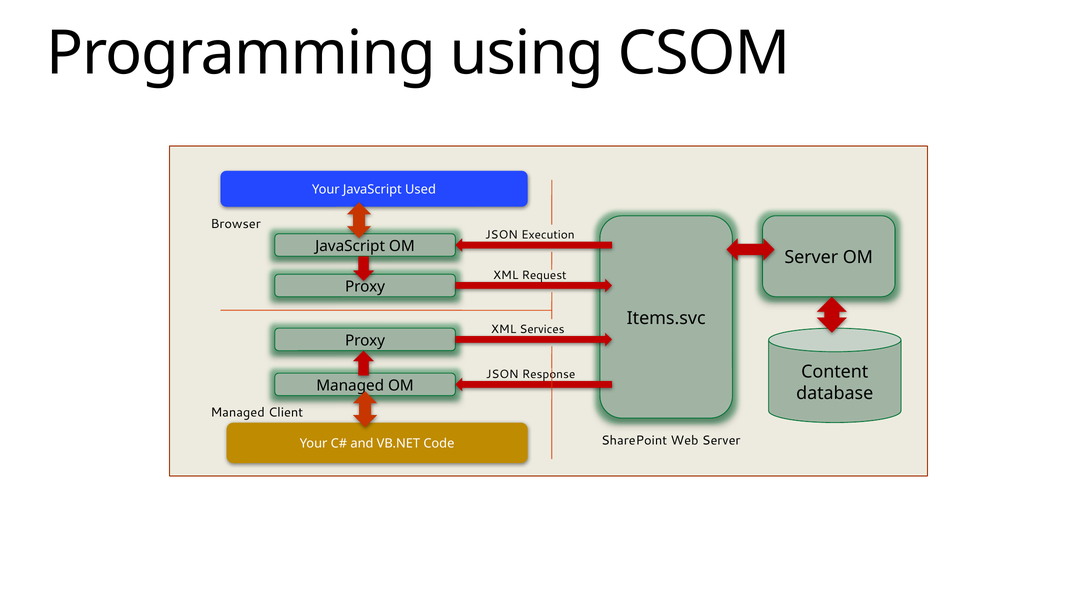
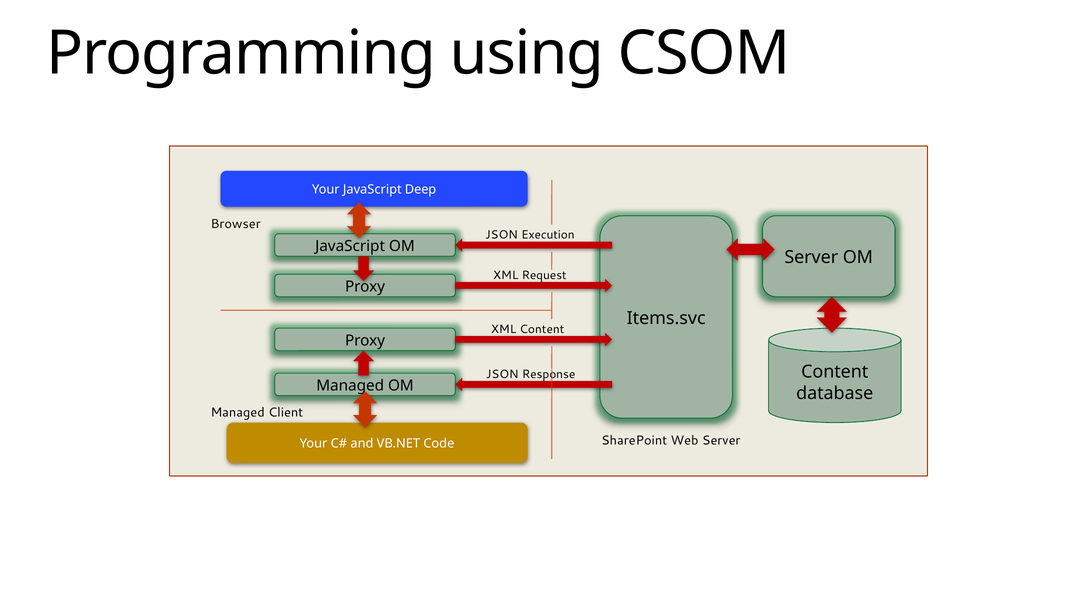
Used: Used -> Deep (421, 190)
XML Services: Services -> Content (542, 329)
